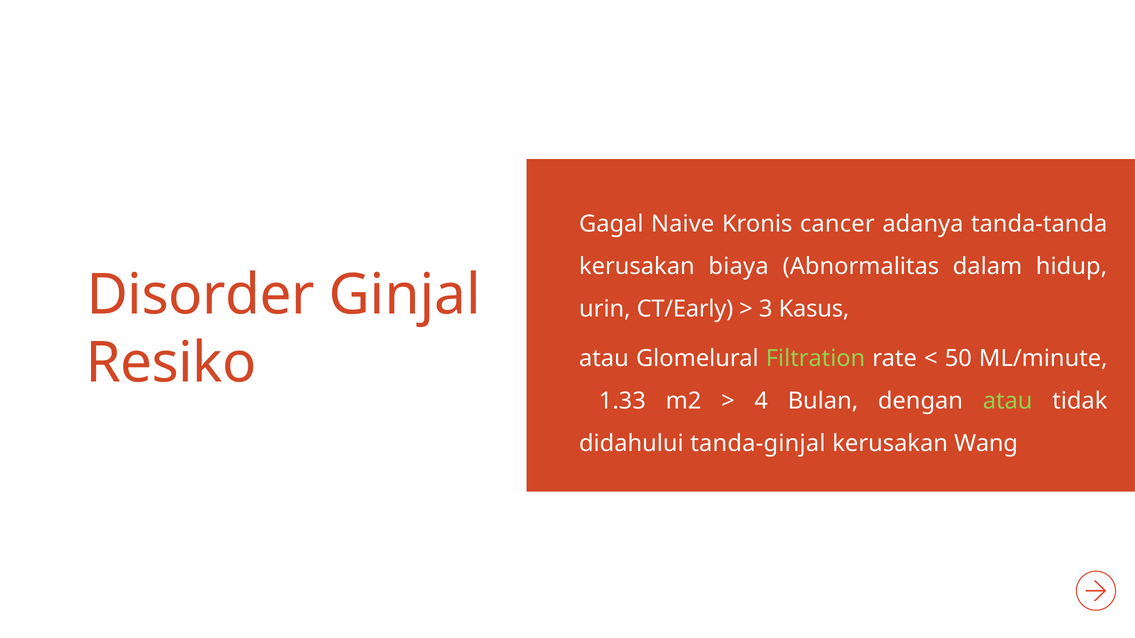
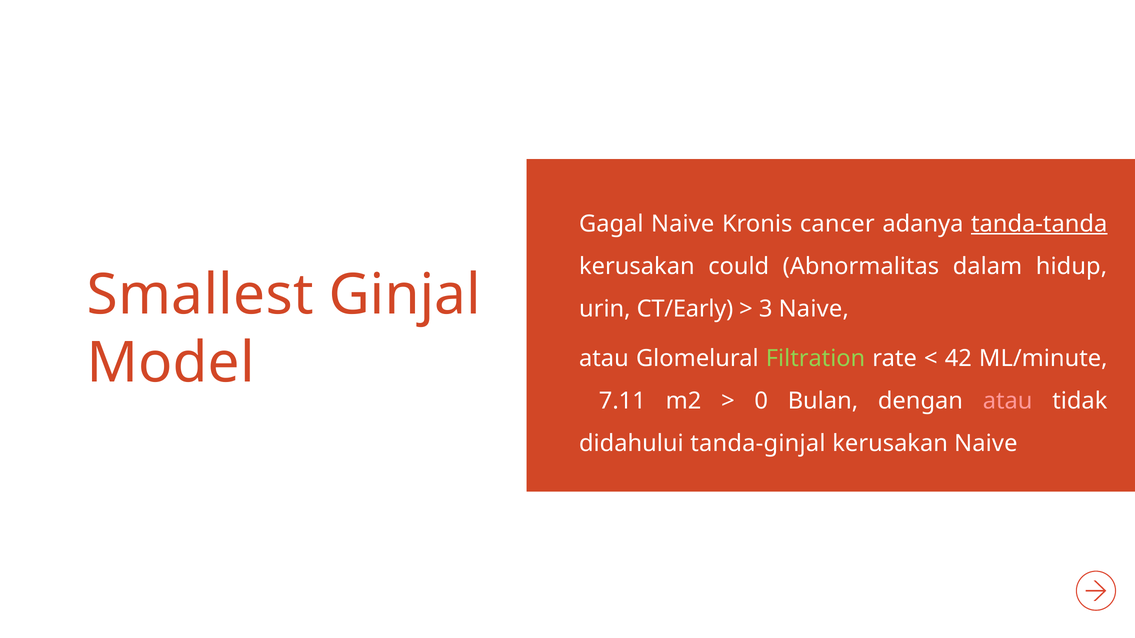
tanda-tanda underline: none -> present (1039, 224)
biaya: biaya -> could (739, 266)
Disorder: Disorder -> Smallest (200, 295)
3 Kasus: Kasus -> Naive (814, 309)
Resiko: Resiko -> Model (171, 363)
50: 50 -> 42 (958, 359)
1.33: 1.33 -> 7.11 (622, 401)
4: 4 -> 0 (761, 401)
atau colour: light green -> pink (1008, 401)
kerusakan Wang: Wang -> Naive (986, 444)
